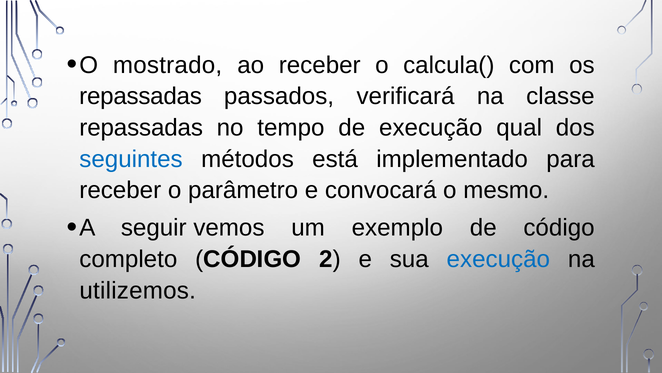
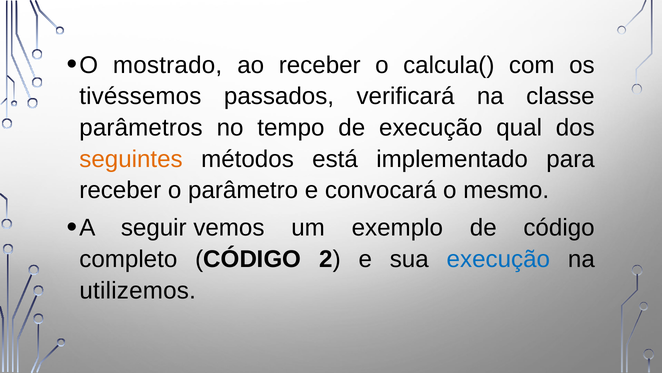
repassadas: repassadas -> tivéssemos (140, 96)
repassadas: repassadas -> parâmetros (141, 127)
seguintes colour: blue -> orange (131, 159)
